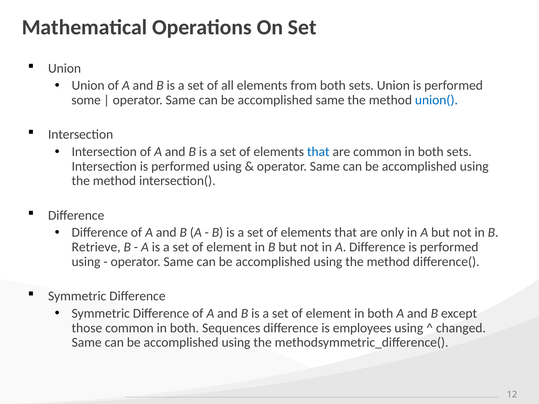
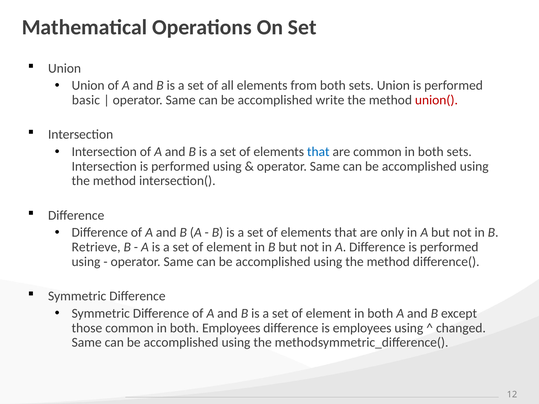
some: some -> basic (86, 100)
accomplished same: same -> write (330, 100)
union( colour: blue -> red (436, 100)
both Sequences: Sequences -> Employees (231, 328)
